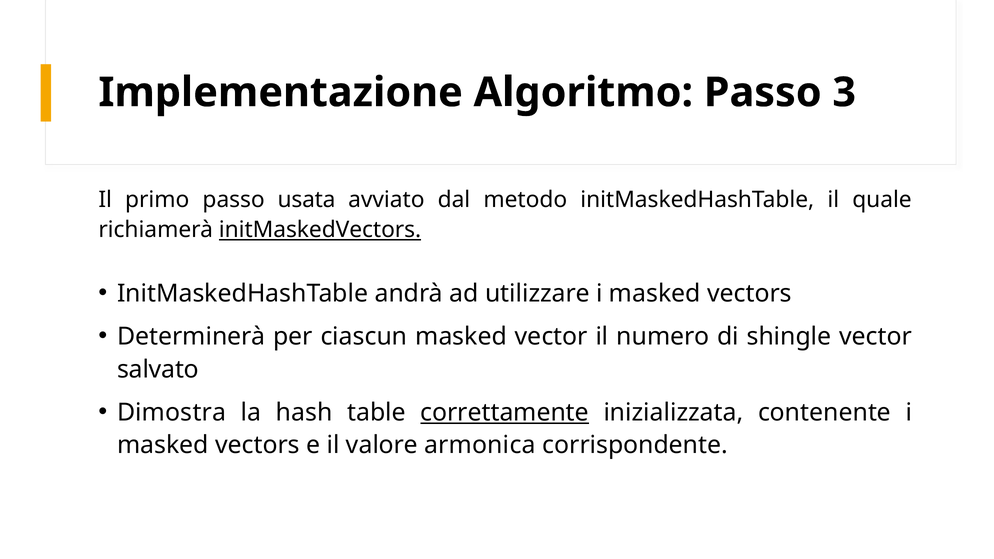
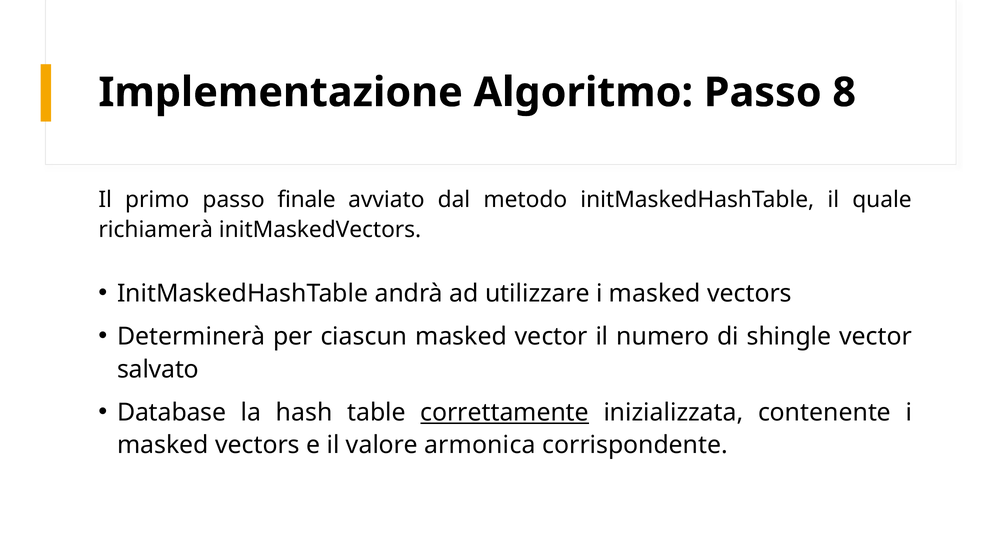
3: 3 -> 8 (844, 93)
usata: usata -> finale (307, 200)
initMaskedVectors underline: present -> none (320, 230)
Dimostra: Dimostra -> Database (172, 413)
